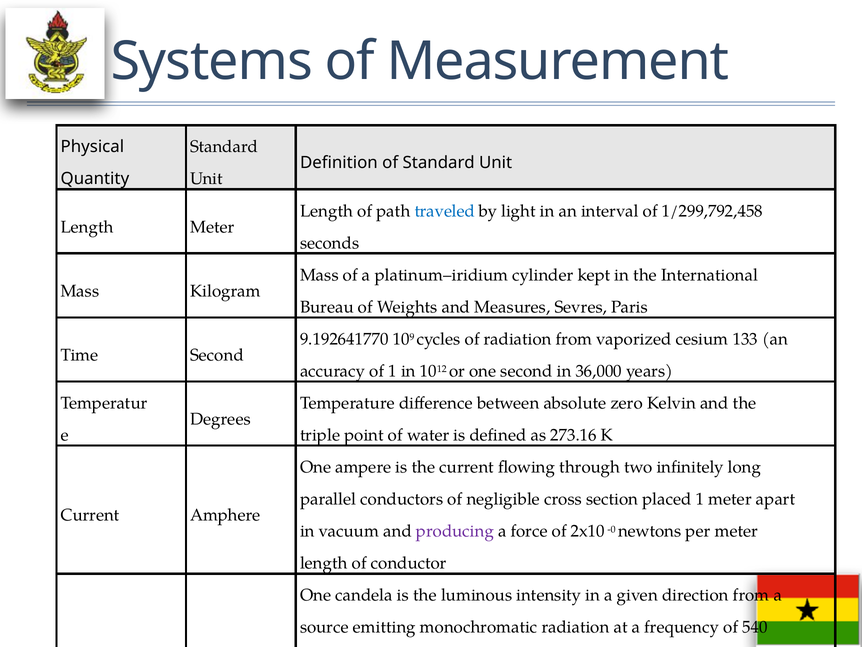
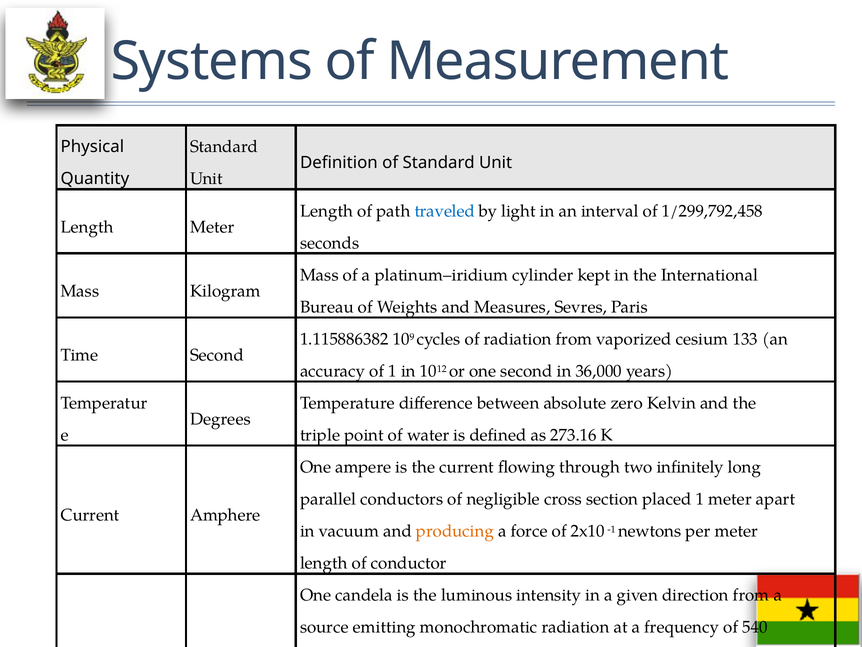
9.192641770: 9.192641770 -> 1.115886382 (344, 339)
producing colour: purple -> orange (455, 531)
-0: -0 -> -1 (611, 529)
